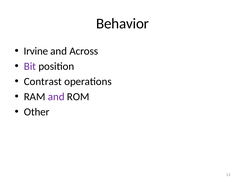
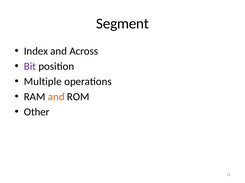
Behavior: Behavior -> Segment (123, 24)
Irvine: Irvine -> Index (36, 51)
Contrast: Contrast -> Multiple (43, 82)
and colour: purple -> orange (56, 97)
